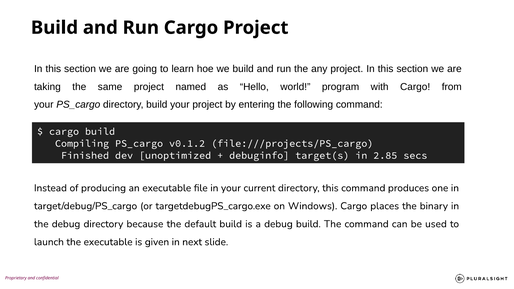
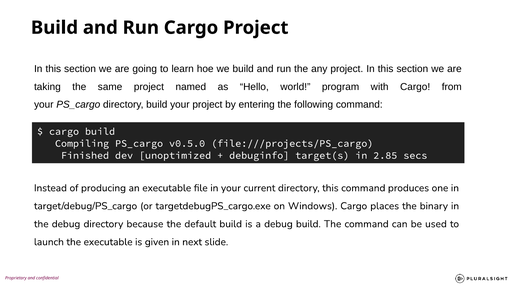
v0.1.2: v0.1.2 -> v0.5.0 (187, 143)
